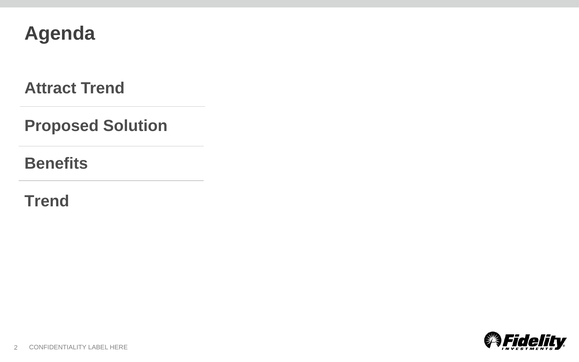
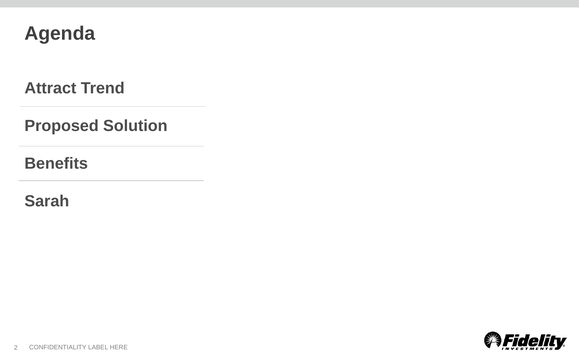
Trend: Trend -> Sarah (47, 201)
